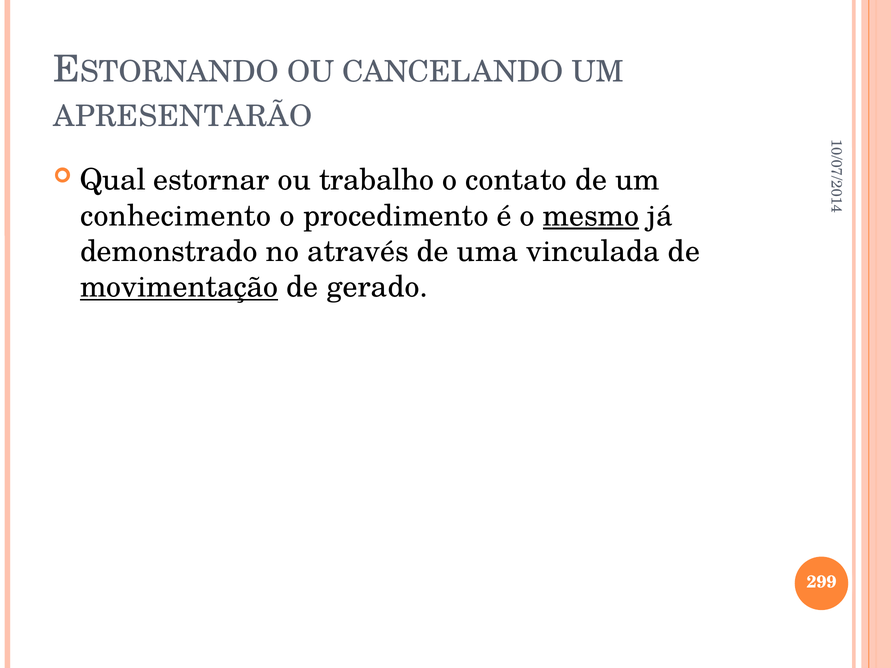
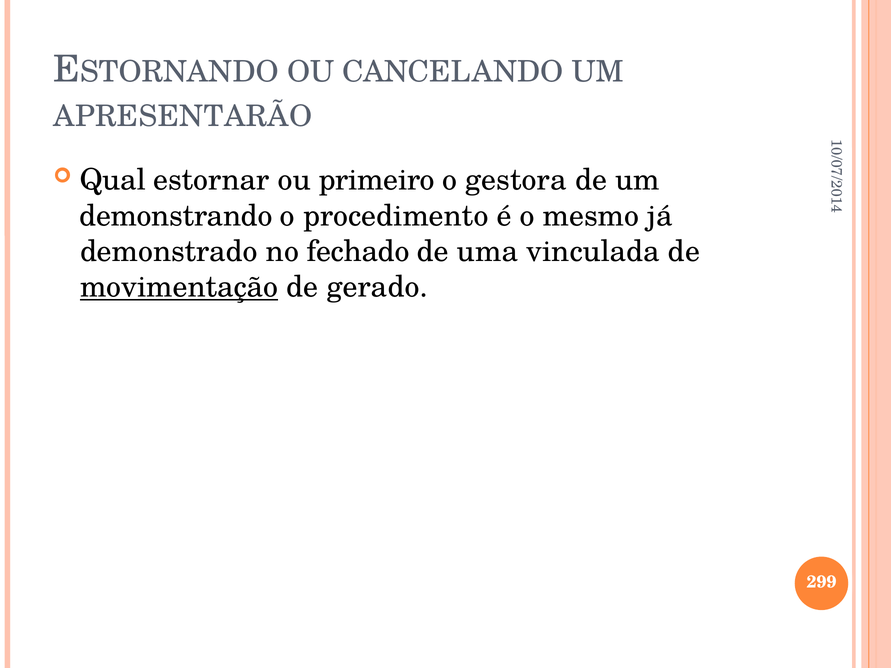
trabalho: trabalho -> primeiro (377, 180)
contato: contato -> gestora (516, 180)
conhecimento: conhecimento -> demonstrando (176, 216)
mesmo underline: present -> none (591, 216)
através: através -> fechado (358, 251)
